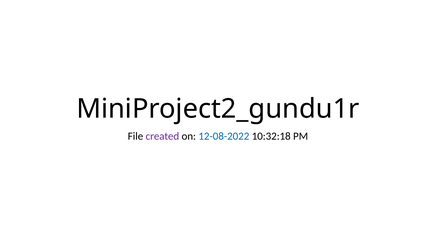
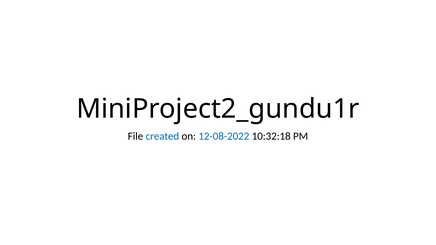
created colour: purple -> blue (162, 136)
